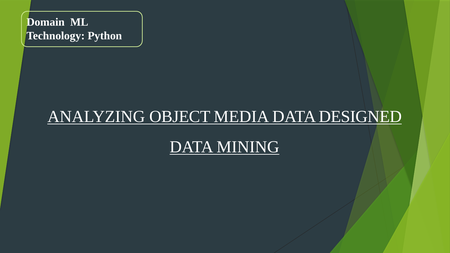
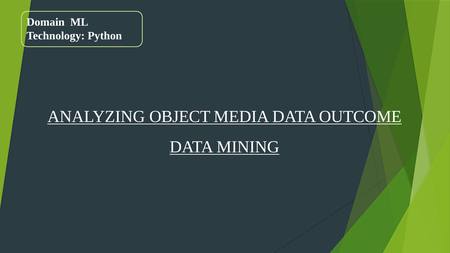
DESIGNED: DESIGNED -> OUTCOME (360, 117)
